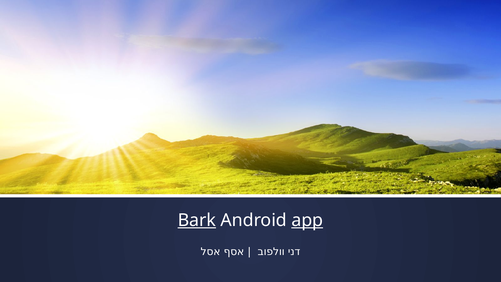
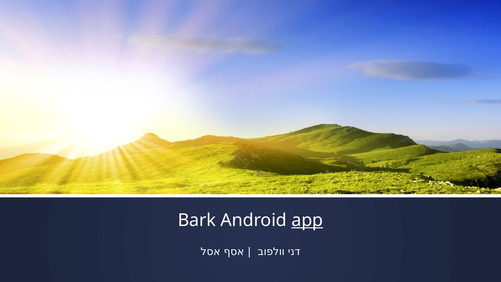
Bark underline: present -> none (197, 220)
